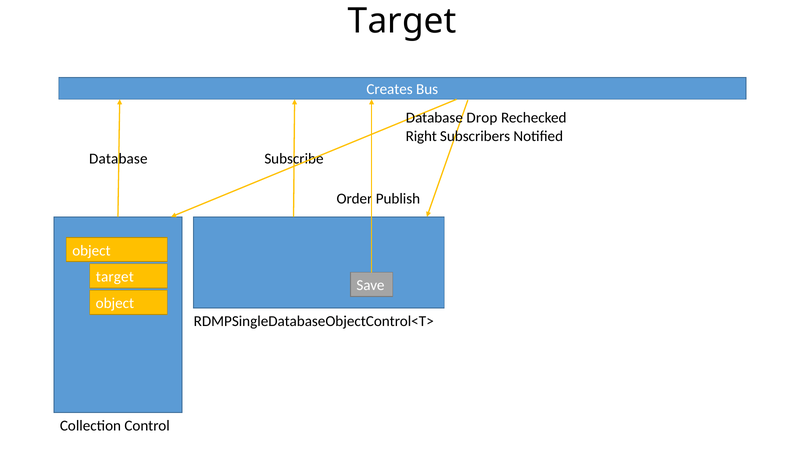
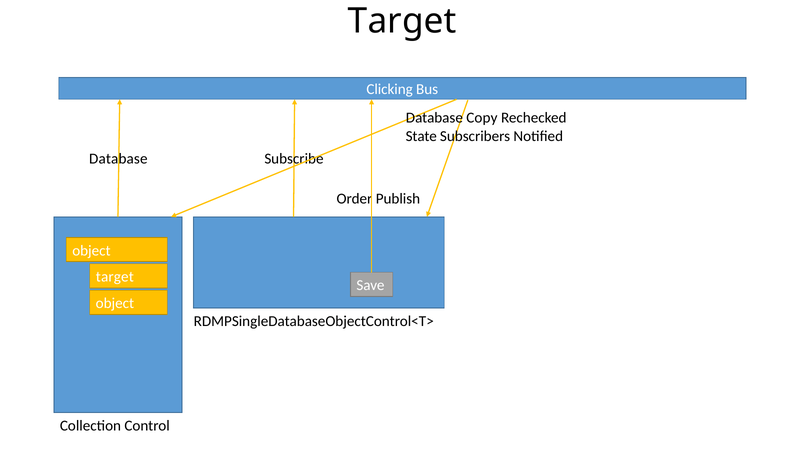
Creates: Creates -> Clicking (390, 89)
Drop: Drop -> Copy (482, 118)
Right: Right -> State (421, 136)
